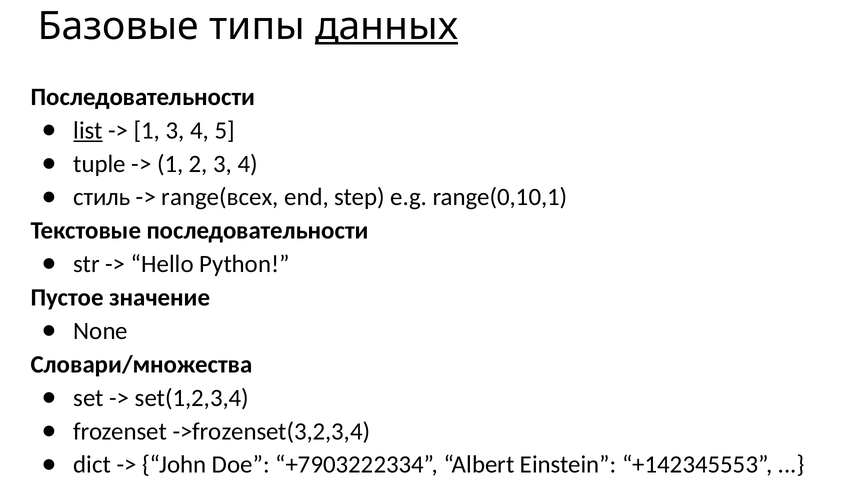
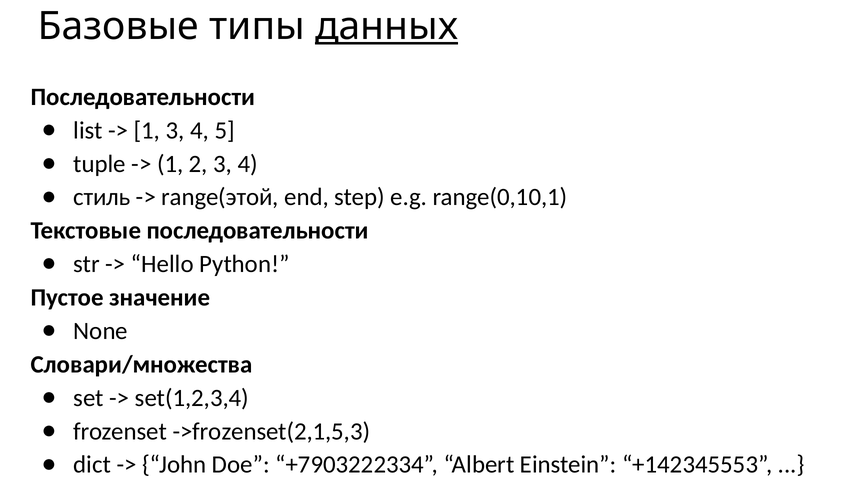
list underline: present -> none (88, 130)
range(всех: range(всех -> range(этой (220, 197)
->frozenset(3,2,3,4: ->frozenset(3,2,3,4 -> ->frozenset(2,1,5,3 (271, 431)
